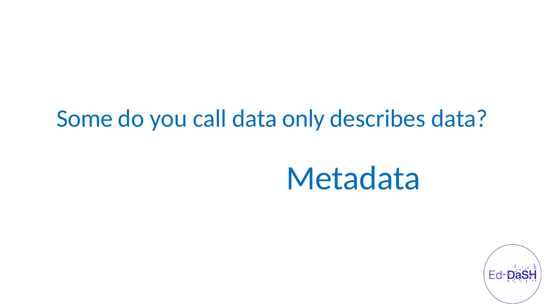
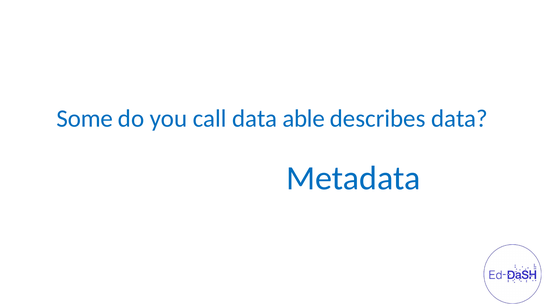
only: only -> able (304, 118)
